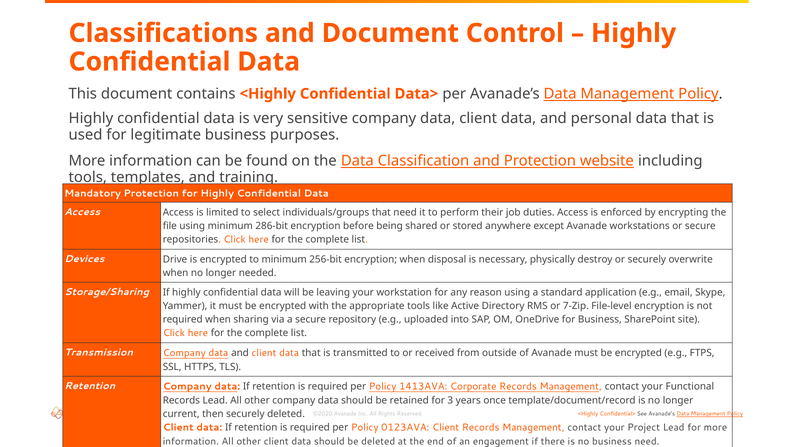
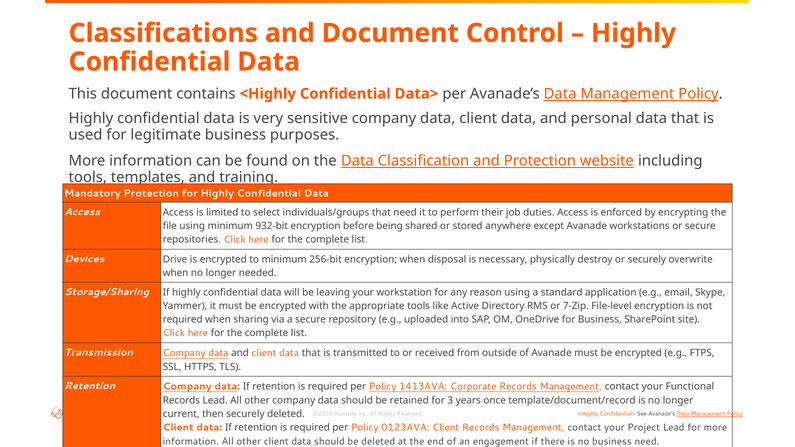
286-bit: 286-bit -> 932-bit (272, 226)
